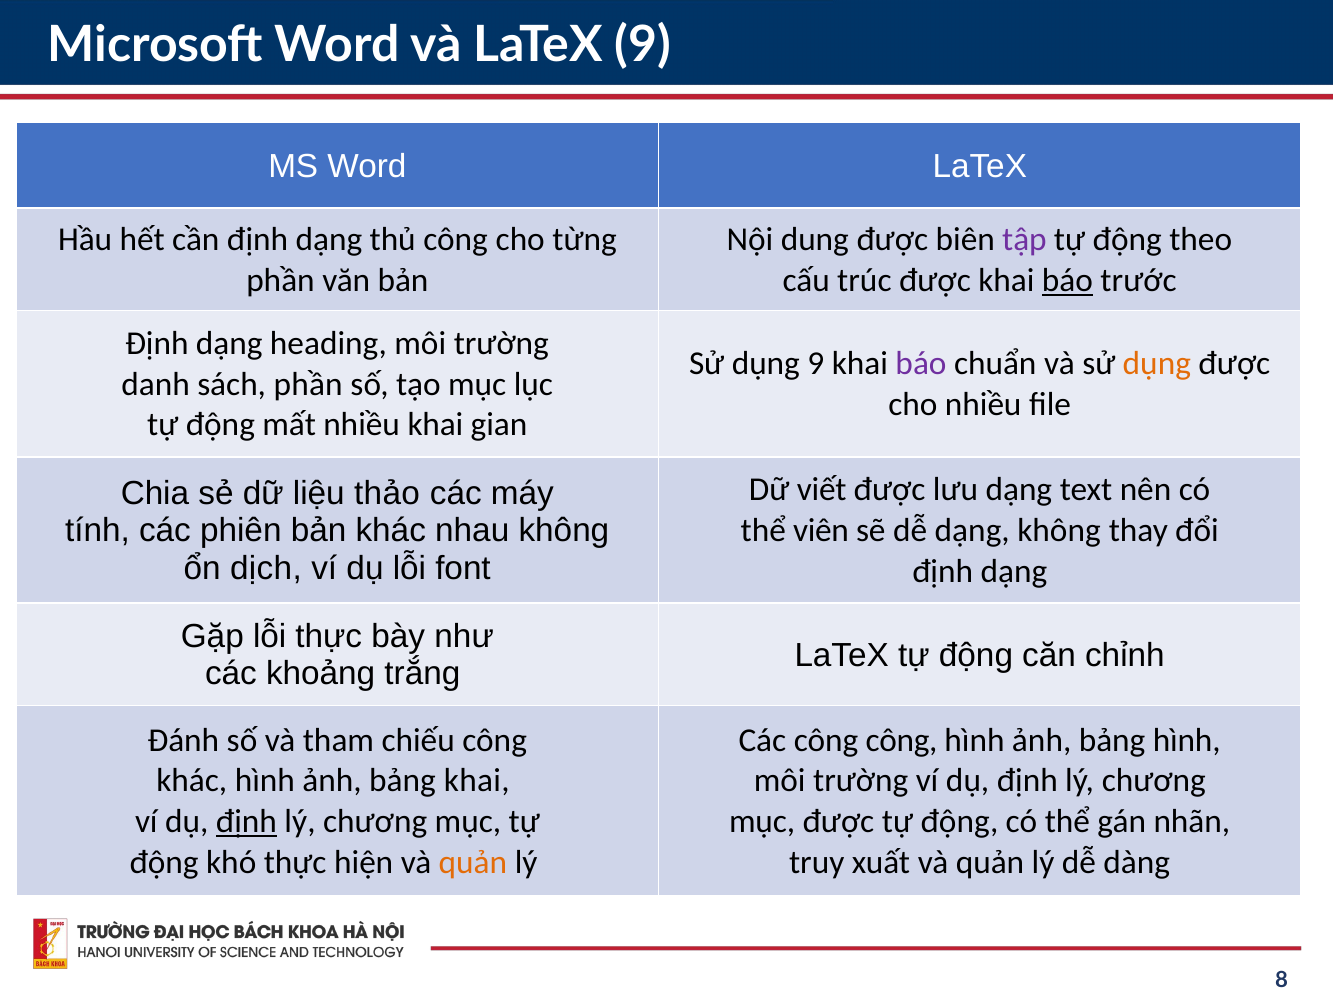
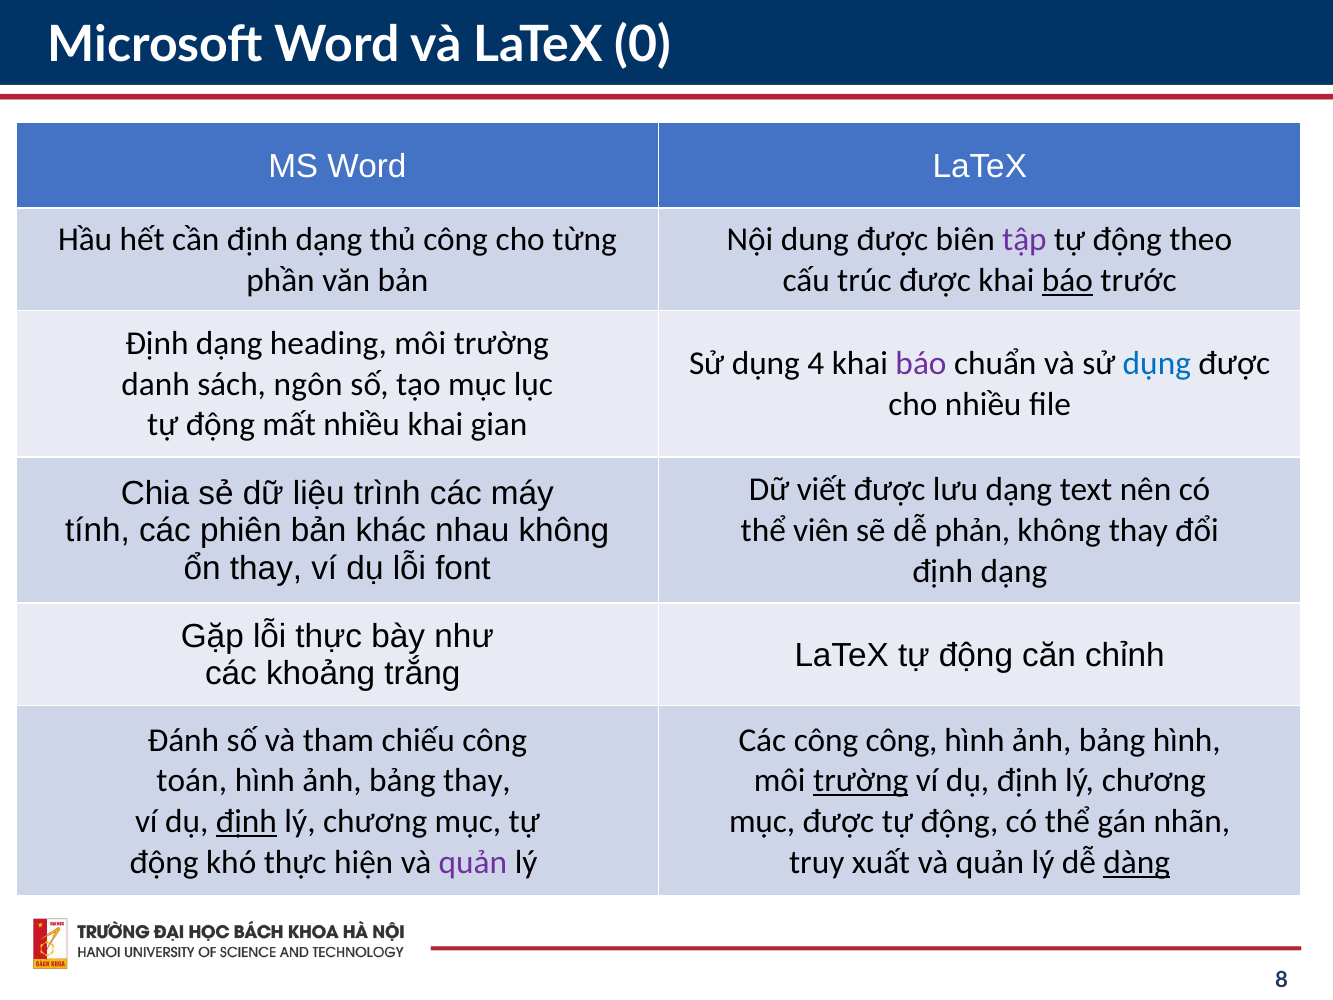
LaTeX 9: 9 -> 0 (643, 45)
dụng 9: 9 -> 4 (816, 364)
dụng colour: orange -> blue (1157, 364)
sách phần: phần -> ngôn (308, 384)
thảo: thảo -> trình (387, 493)
dễ dạng: dạng -> phản (972, 530)
ổn dịch: dịch -> thay (266, 568)
khác: khác -> toán (192, 781)
bảng khai: khai -> thay (477, 781)
trường underline: none -> present (861, 781)
quản colour: orange -> purple (473, 862)
dàng underline: none -> present (1137, 862)
